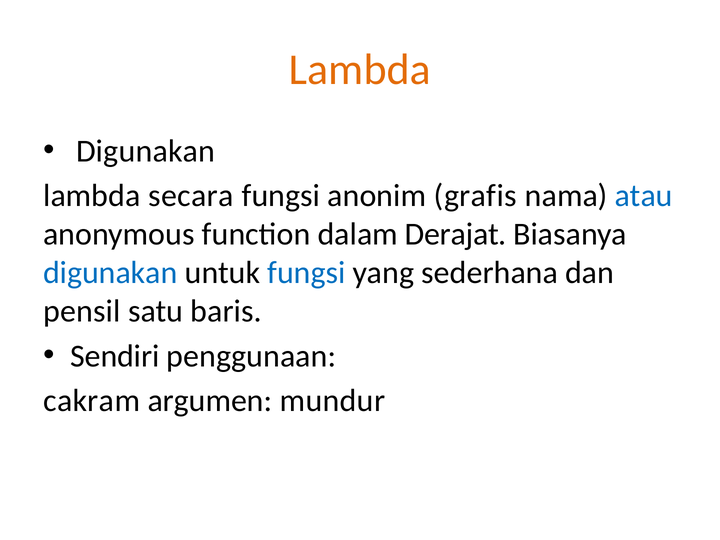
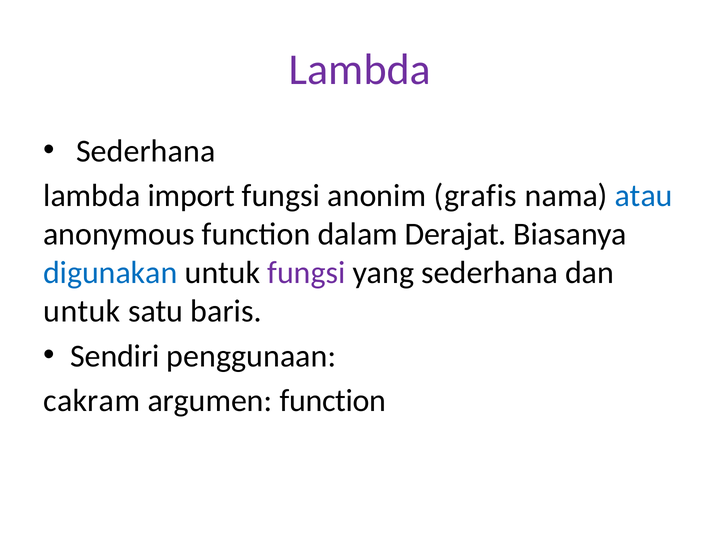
Lambda colour: orange -> purple (360, 70)
Digunakan: Digunakan -> Sederhana (146, 151)
secara: secara -> import (191, 196)
fungsi colour: blue -> purple (306, 273)
pensil: pensil -> untuk (82, 311)
argumen mundur: mundur -> function (333, 401)
